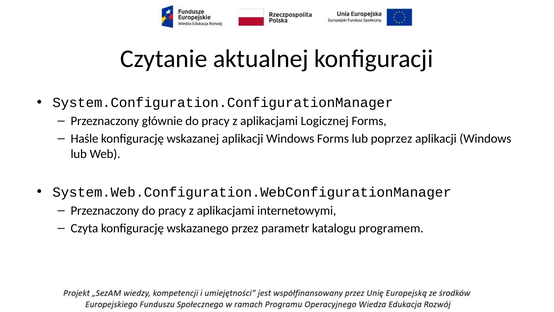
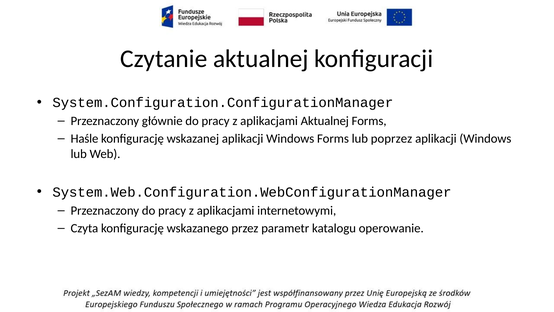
aplikacjami Logicznej: Logicznej -> Aktualnej (325, 121)
programem: programem -> operowanie (391, 228)
